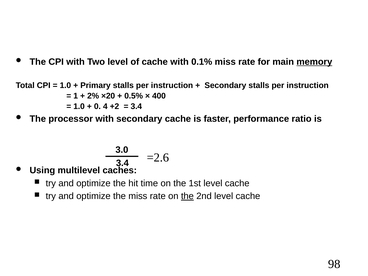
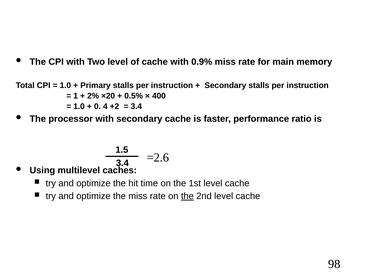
0.1%: 0.1% -> 0.9% (202, 62)
memory underline: present -> none (314, 62)
3.0: 3.0 -> 1.5 (122, 150)
